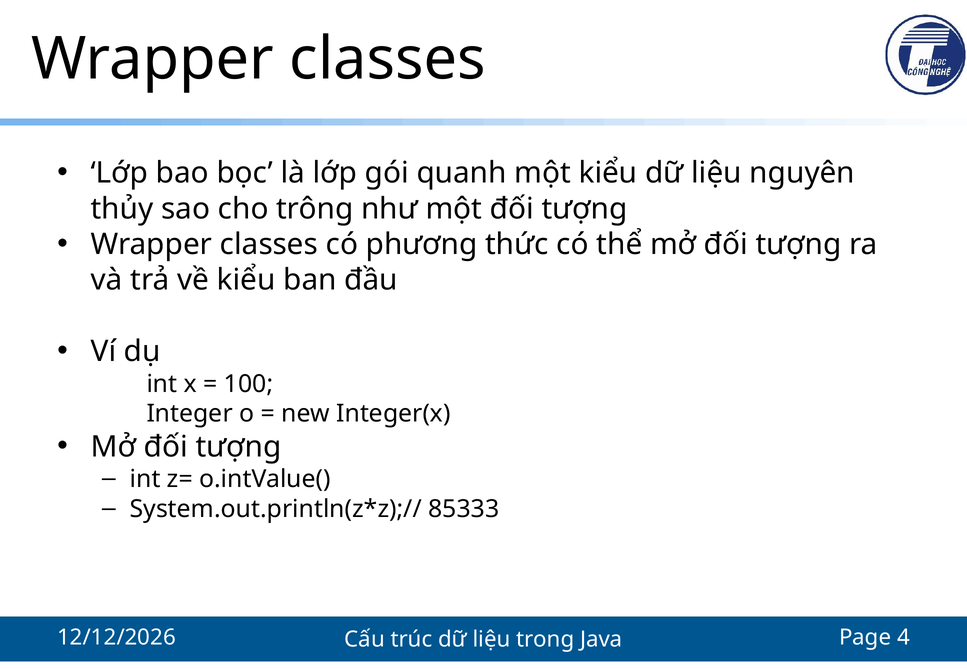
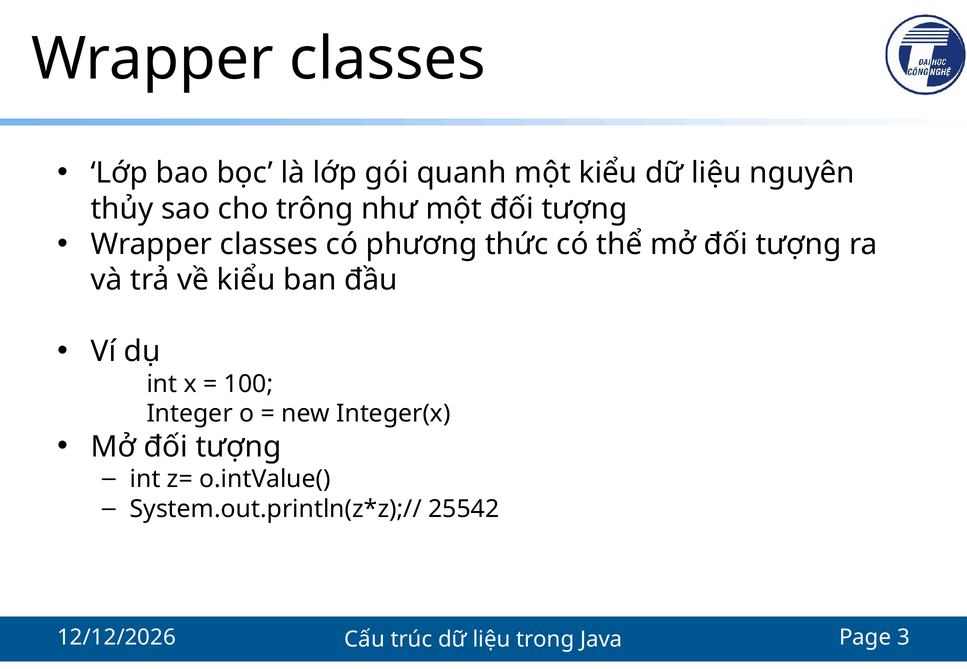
85333: 85333 -> 25542 (464, 509)
4: 4 -> 3 (903, 638)
